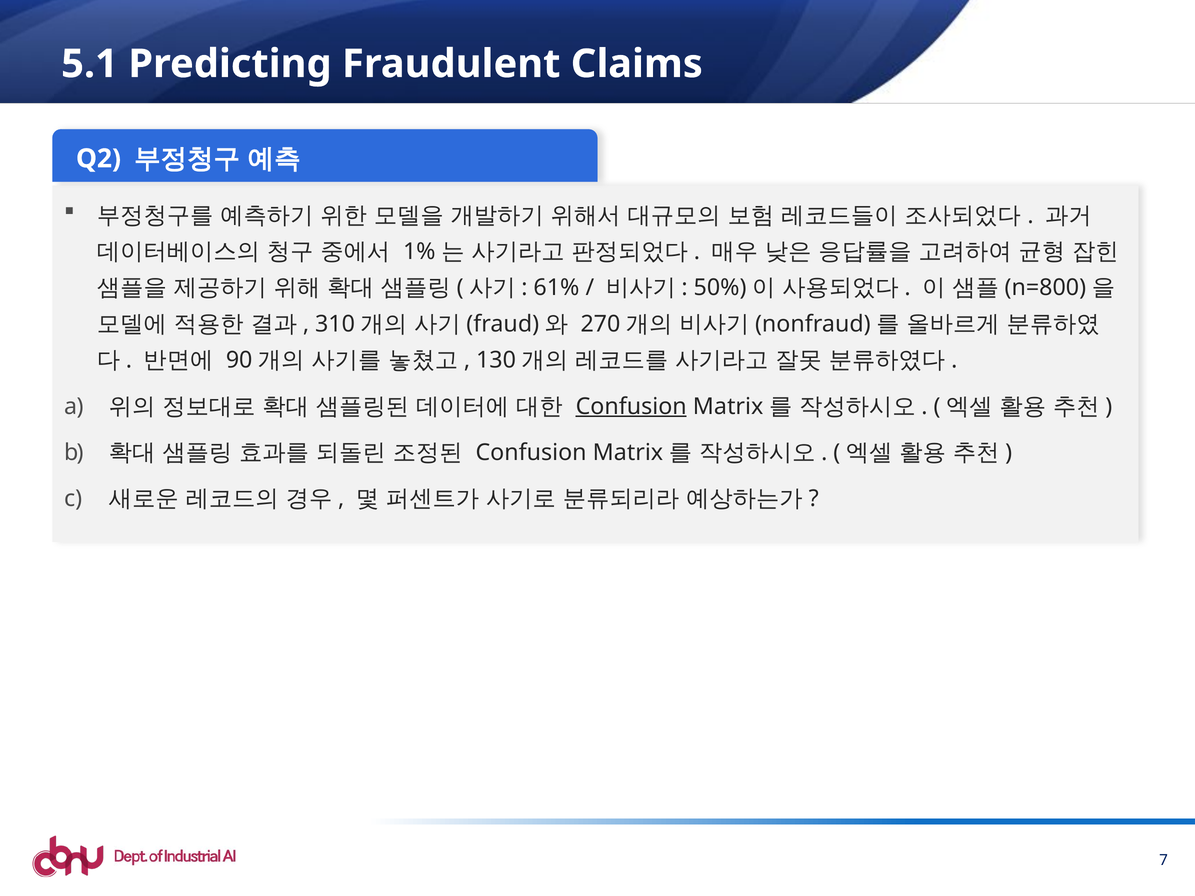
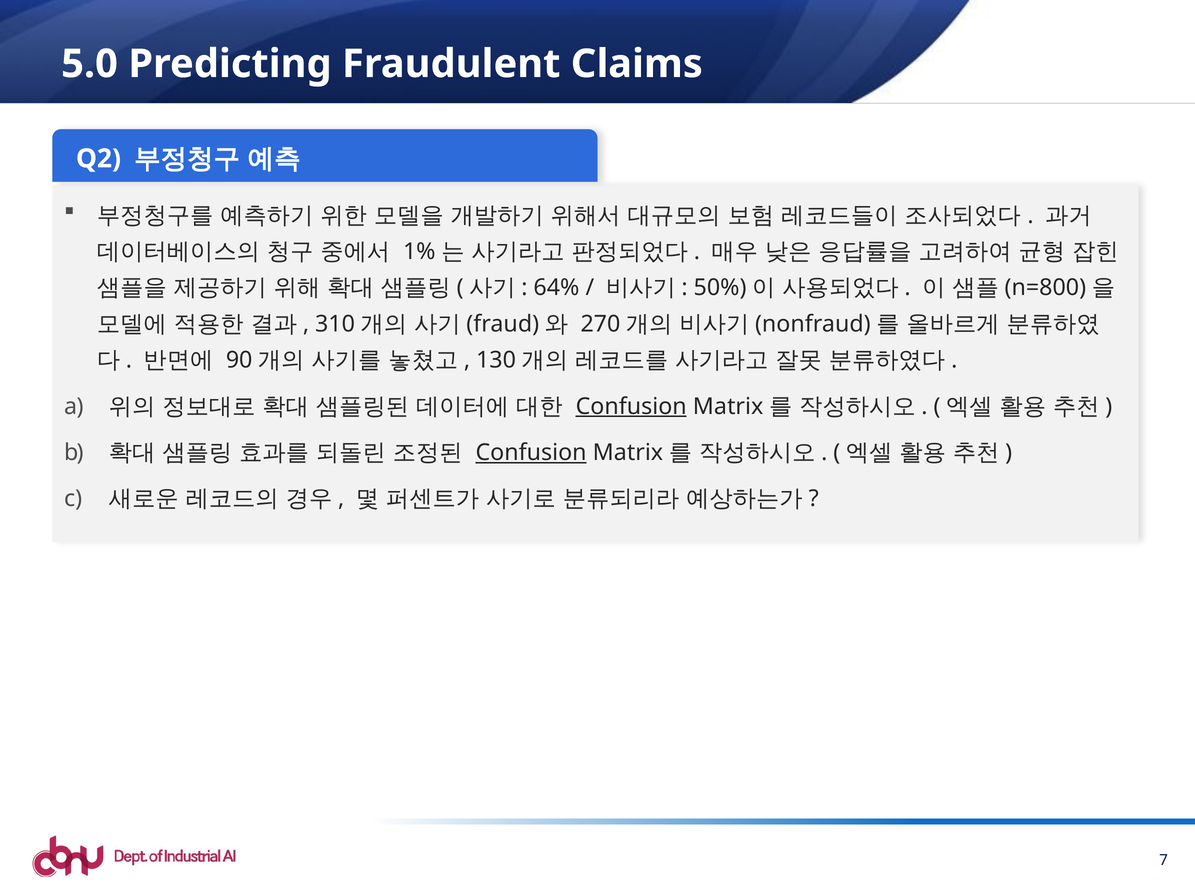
5.1: 5.1 -> 5.0 (90, 64)
61%: 61% -> 64% (556, 288)
Confusion underline: none -> present (531, 453)
